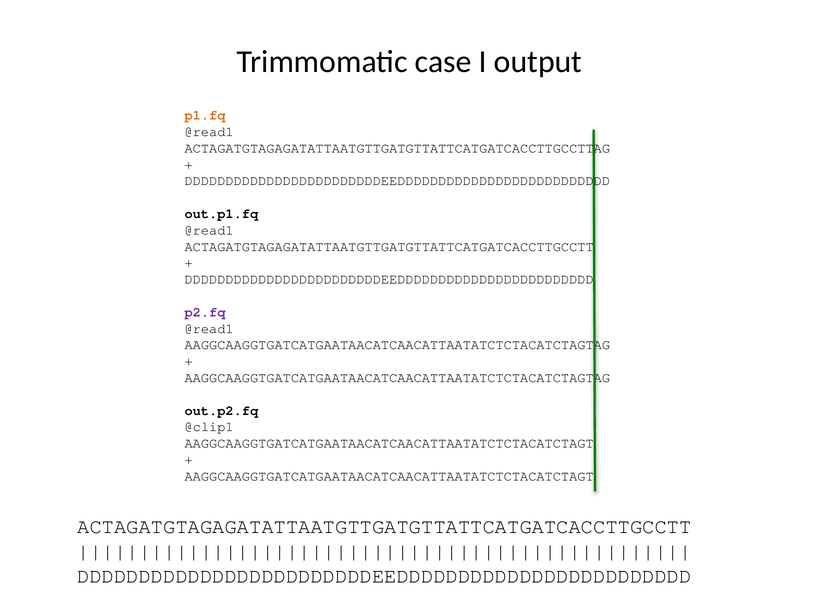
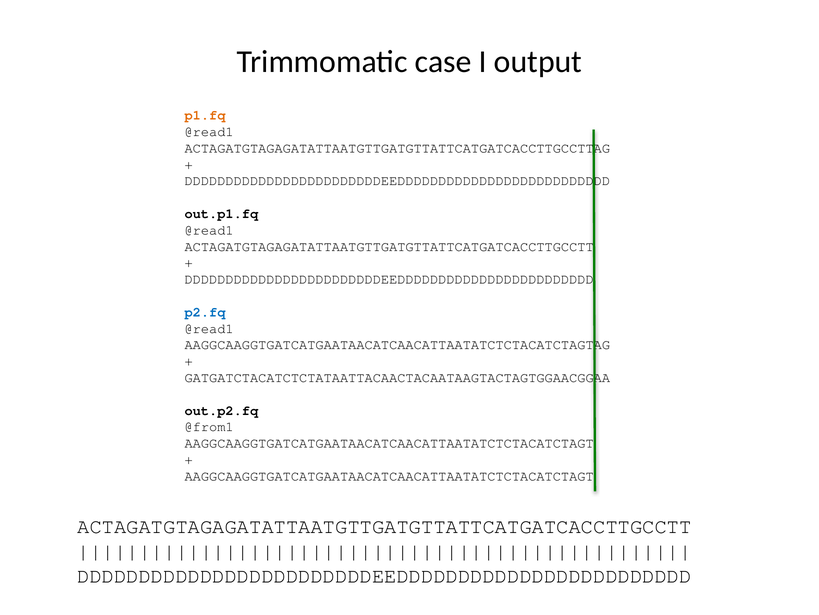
p2.fq colour: purple -> blue (205, 312)
AAGGCAAGGTGATCATGAATAACATCAACATTAATATCTCTACATCTAGTAG: AAGGCAAGGTGATCATGAATAACATCAACATTAATATCTCTACATCTAGTAG -> GATGATCTACATCTCTATAATTACAACTACAATAAGTACTAGTGGAACGGAA (397, 377)
@clip1: @clip1 -> @from1 (209, 426)
